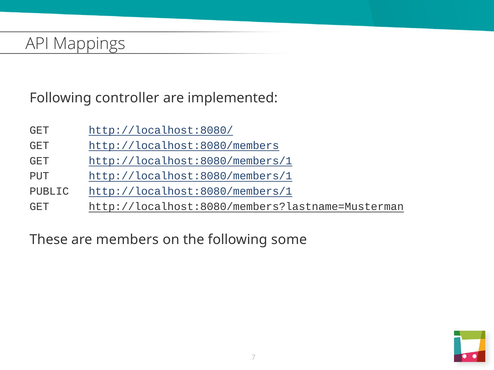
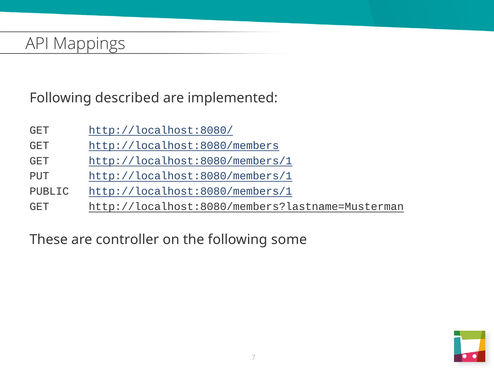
controller: controller -> described (127, 98)
members: members -> controller (127, 240)
